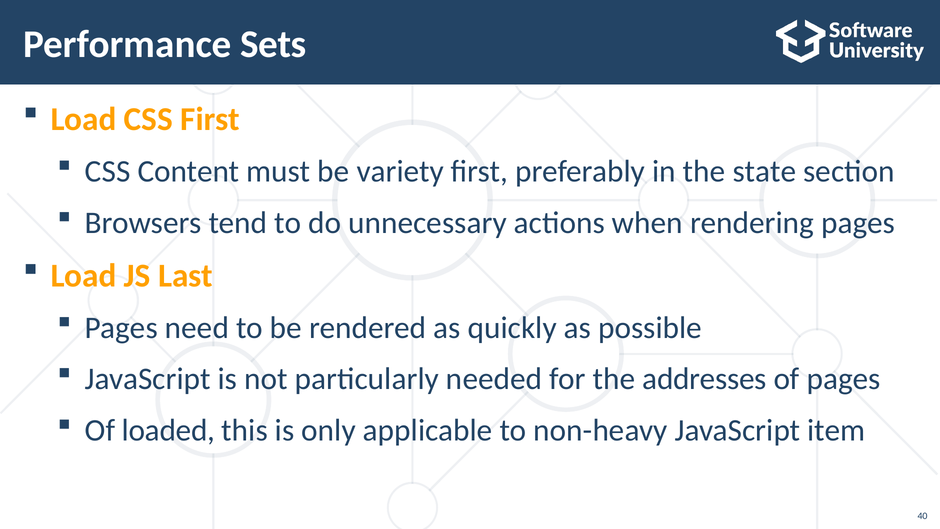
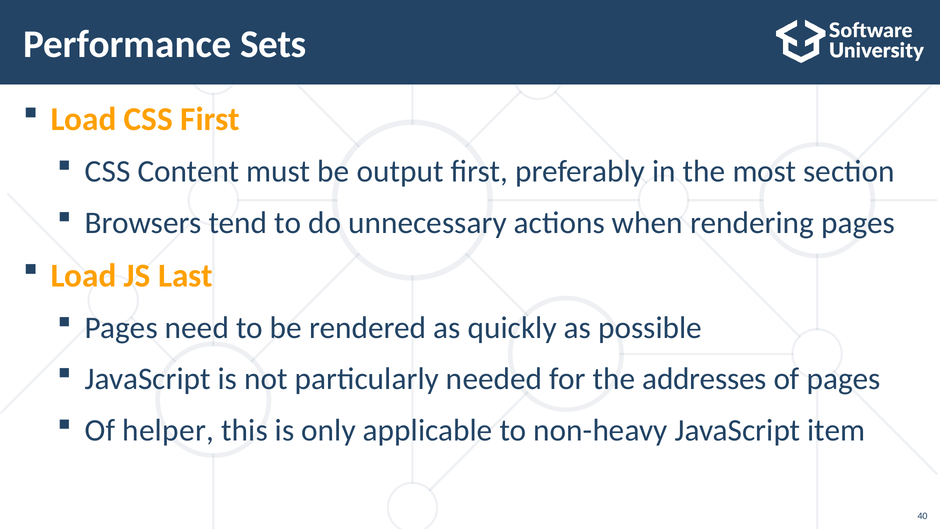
variety: variety -> output (400, 172)
state: state -> most (764, 172)
loaded: loaded -> helper (168, 430)
